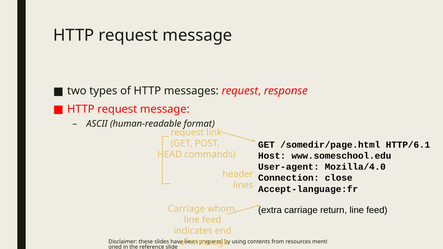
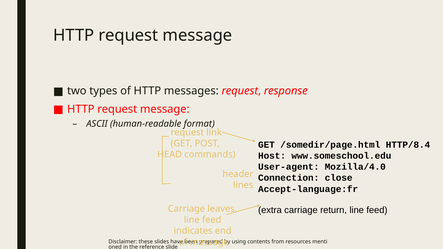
HTTP/6.1: HTTP/6.1 -> HTTP/8.4 (408, 145)
whom: whom -> leaves (222, 209)
